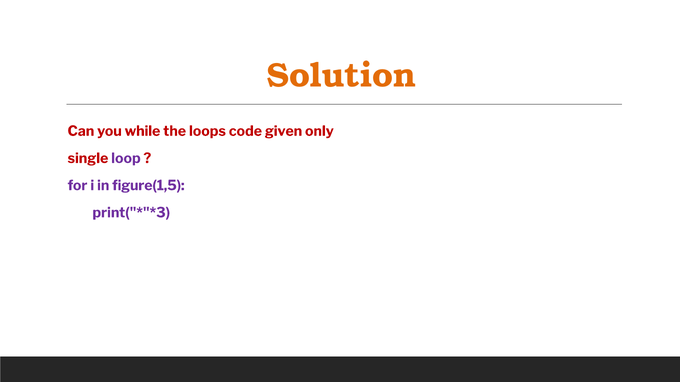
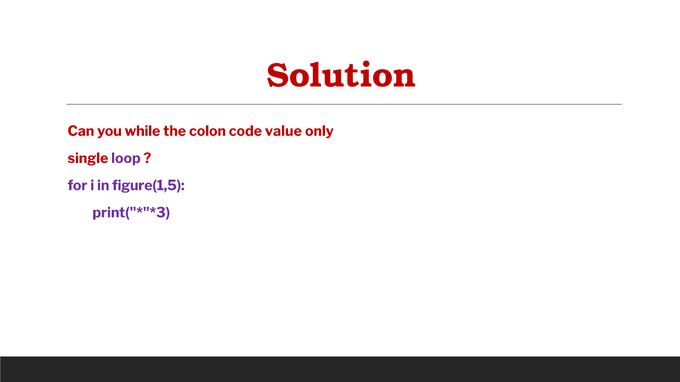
Solution colour: orange -> red (342, 76)
loops: loops -> colon (207, 131)
given: given -> value (283, 131)
